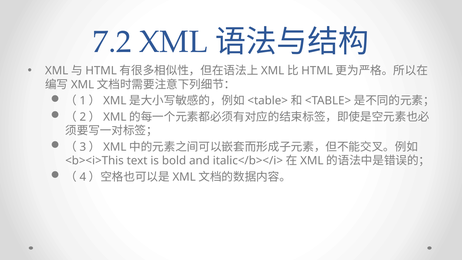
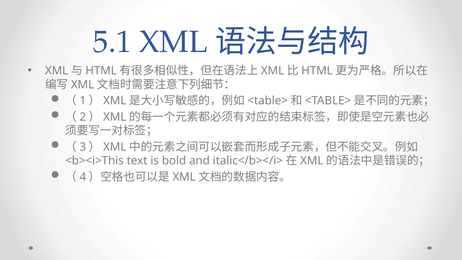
7.2: 7.2 -> 5.1 (112, 42)
